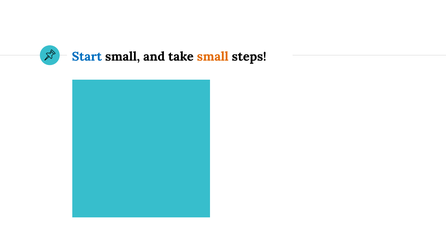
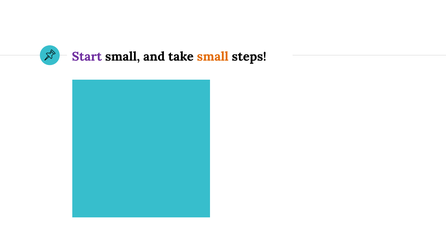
Start colour: blue -> purple (87, 56)
